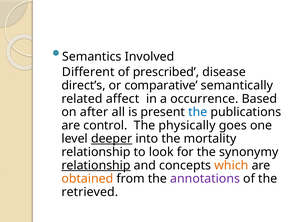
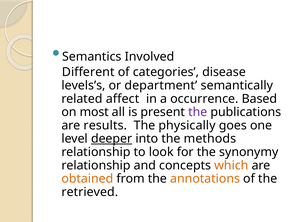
prescribed: prescribed -> categories (166, 72)
direct’s: direct’s -> levels’s (83, 86)
comparative: comparative -> department (161, 86)
after: after -> most (94, 112)
the colour: blue -> purple (198, 112)
control: control -> results (105, 126)
mortality: mortality -> methods (210, 139)
relationship underline: present -> none (96, 166)
annotations colour: purple -> orange (205, 179)
